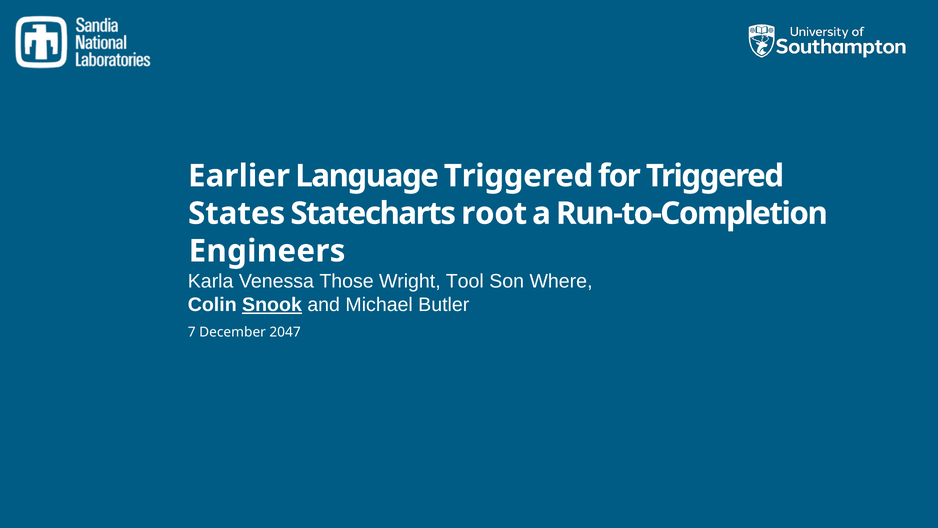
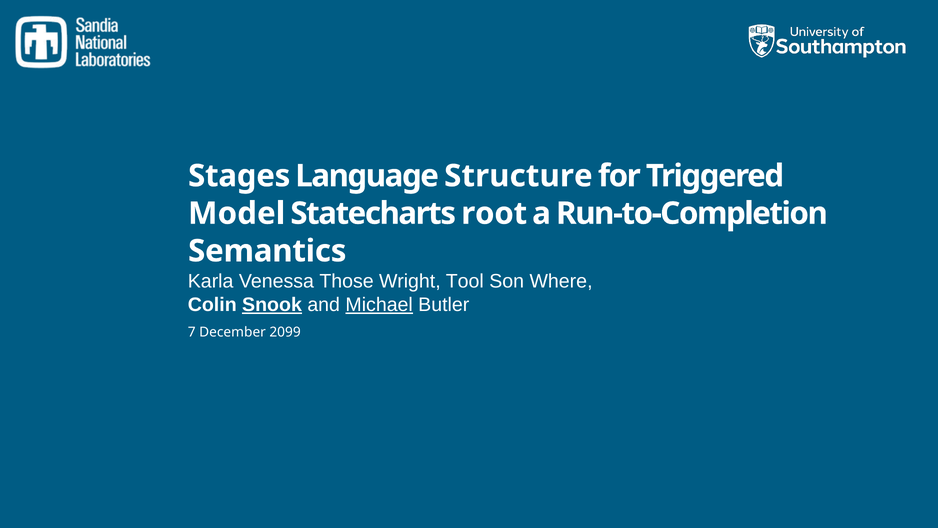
Earlier: Earlier -> Stages (239, 176)
Language Triggered: Triggered -> Structure (518, 176)
States: States -> Model (237, 213)
Engineers: Engineers -> Semantics (267, 251)
Michael underline: none -> present (379, 305)
2047: 2047 -> 2099 (285, 332)
